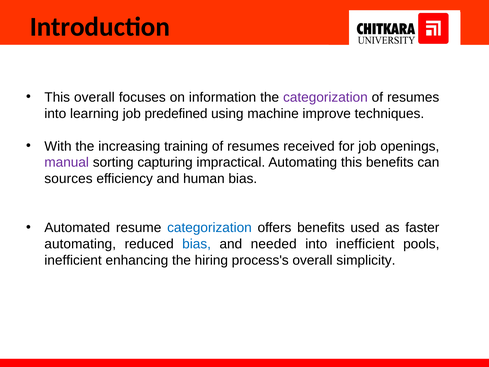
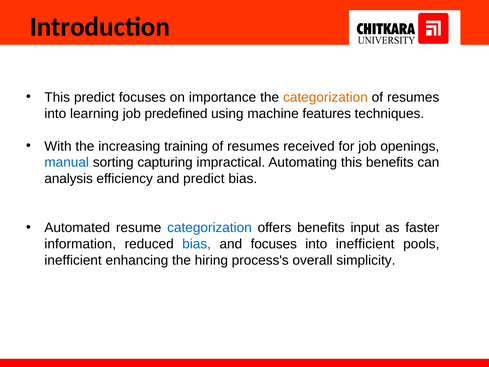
This overall: overall -> predict (94, 97)
information: information -> importance (223, 97)
categorization colour: purple -> orange (325, 97)
improve: improve -> features (327, 113)
manual colour: purple -> blue (67, 162)
sources: sources -> analysis (69, 179)
and human: human -> predict (204, 179)
used: used -> input (365, 228)
automating: automating -> information (80, 244)
and needed: needed -> focuses (274, 244)
